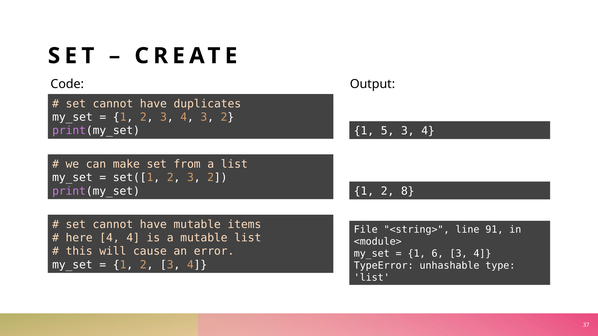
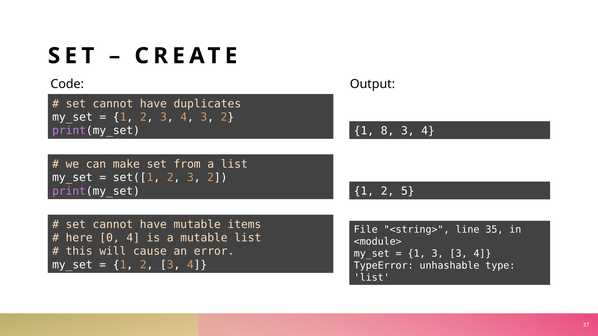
5: 5 -> 8 (388, 131)
8: 8 -> 5 (408, 191)
91: 91 -> 35 (494, 230)
here 4: 4 -> 0 (109, 238)
1 6: 6 -> 3 (438, 254)
